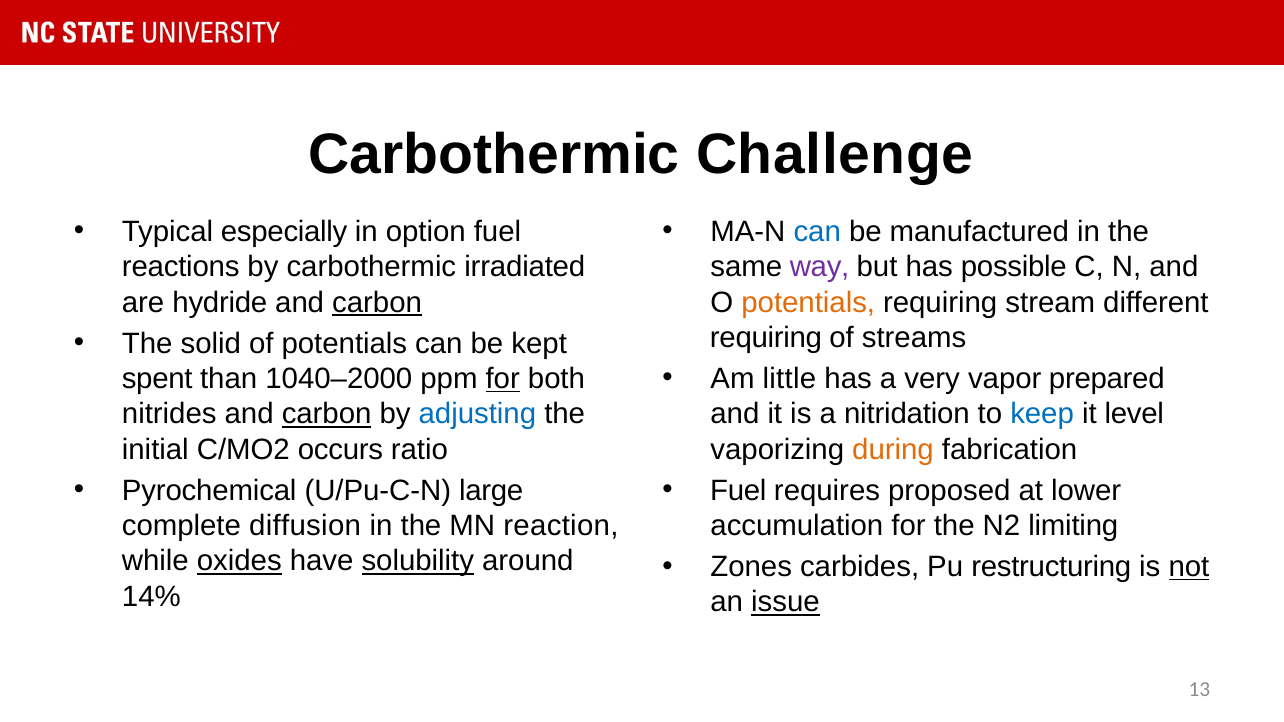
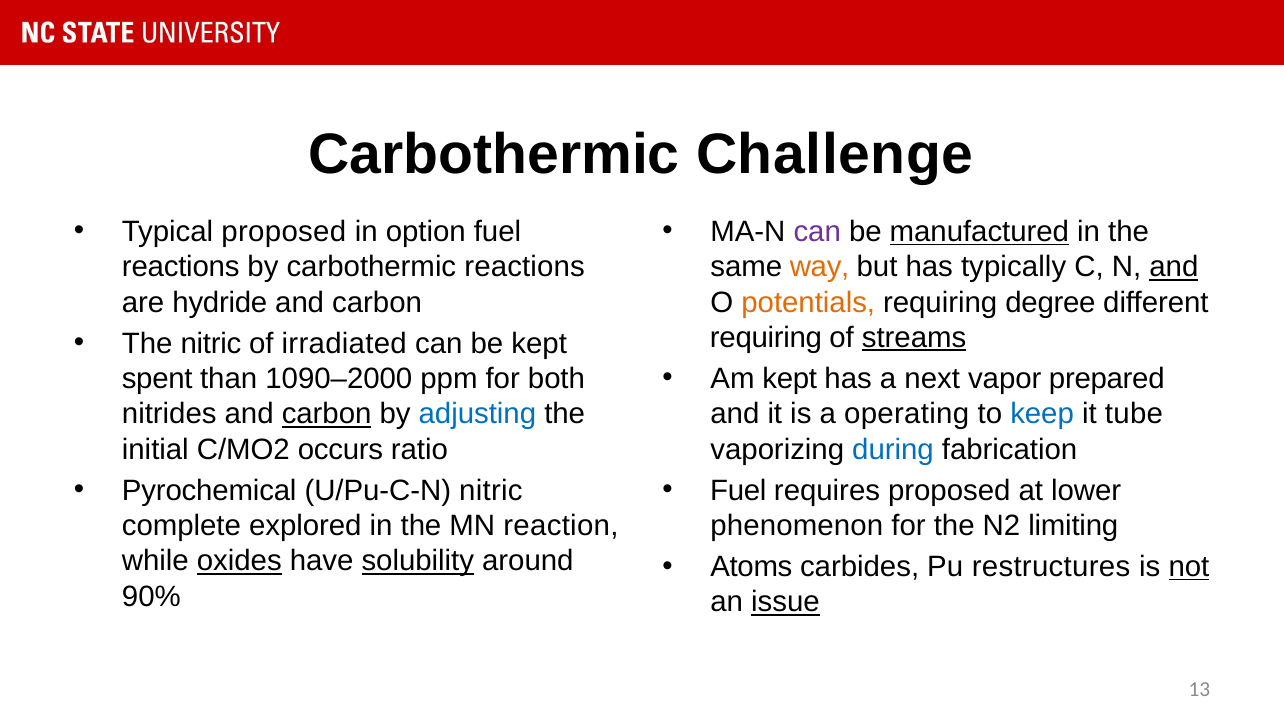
Typical especially: especially -> proposed (284, 232)
can colour: blue -> purple (817, 232)
manufactured underline: none -> present (979, 232)
carbothermic irradiated: irradiated -> reactions (525, 267)
way colour: purple -> orange (820, 267)
possible: possible -> typically (1014, 267)
and underline: none -> present (1174, 267)
carbon underline: present -> none (377, 302)
stream: stream -> degree (1050, 302)
streams underline: none -> present (914, 338)
The solid: solid -> nitric (211, 344)
of potentials: potentials -> irradiated (344, 344)
Am little: little -> kept (790, 379)
very: very -> next (932, 379)
1040–2000: 1040–2000 -> 1090–2000 (339, 379)
for underline: present -> none (503, 379)
nitridation: nitridation -> operating (907, 414)
level: level -> tube (1134, 414)
during colour: orange -> blue (893, 449)
U/Pu-C-N large: large -> nitric (491, 491)
diffusion: diffusion -> explored (305, 526)
accumulation: accumulation -> phenomenon (797, 526)
Zones: Zones -> Atoms (751, 567)
restructuring: restructuring -> restructures (1051, 567)
14%: 14% -> 90% (151, 597)
